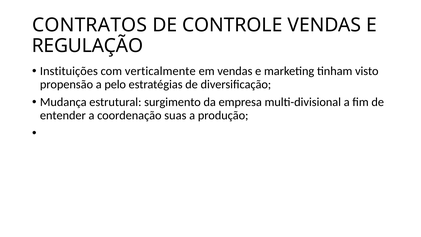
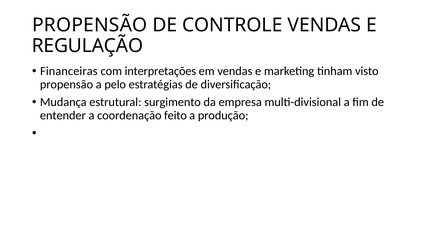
CONTRATOS: CONTRATOS -> PROPENSÃO (90, 25)
Instituições: Instituições -> Financeiras (69, 71)
verticalmente: verticalmente -> interpretações (160, 71)
suas: suas -> feito (175, 115)
